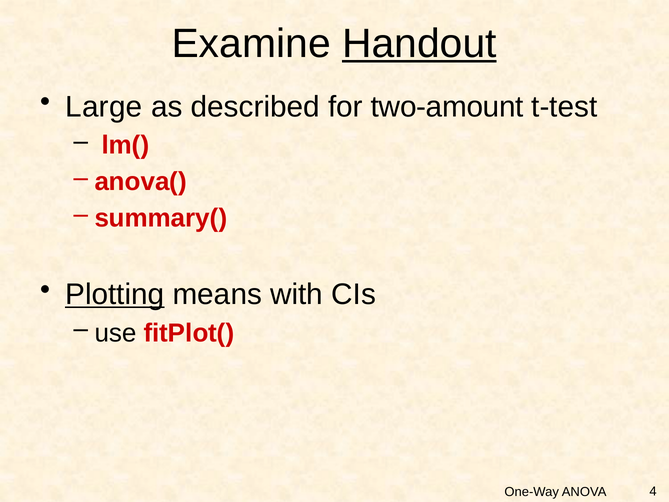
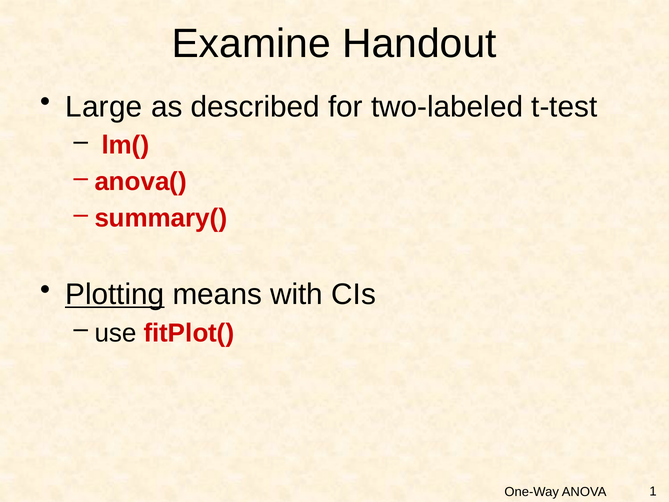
Handout underline: present -> none (419, 44)
two-amount: two-amount -> two-labeled (447, 107)
4: 4 -> 1 (653, 491)
